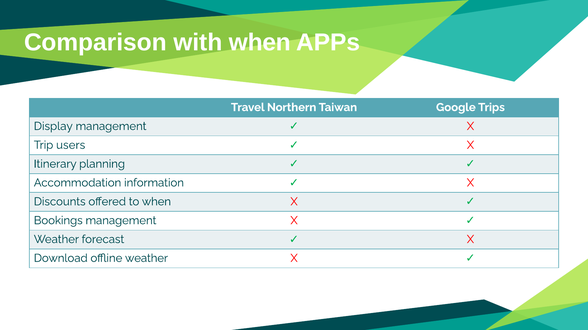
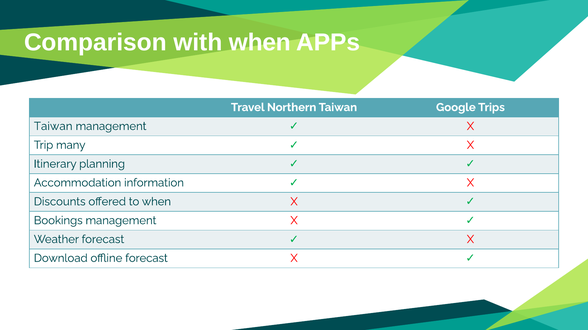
Display: Display -> Taiwan (53, 126)
users: users -> many (71, 145)
offline weather: weather -> forecast (146, 259)
